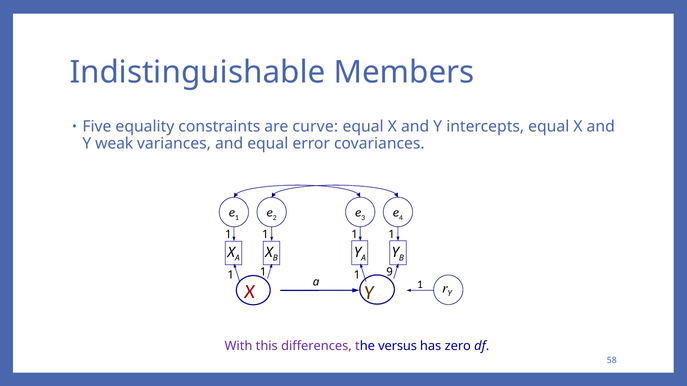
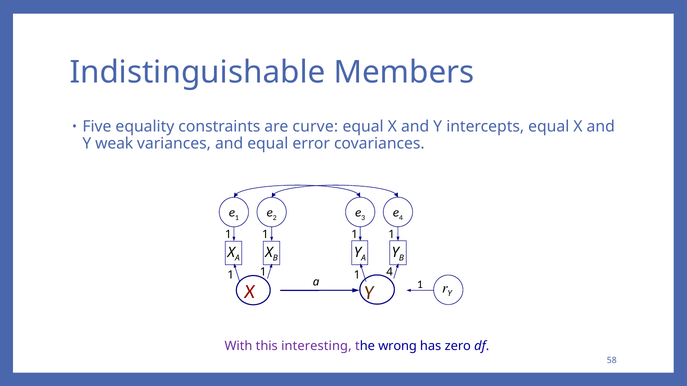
1 9: 9 -> 4 (390, 272)
differences: differences -> interesting (316, 346)
versus: versus -> wrong (398, 346)
